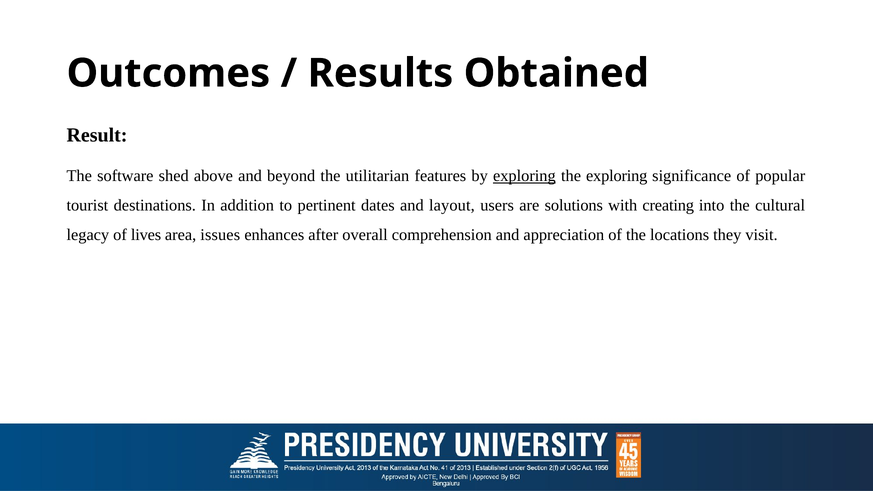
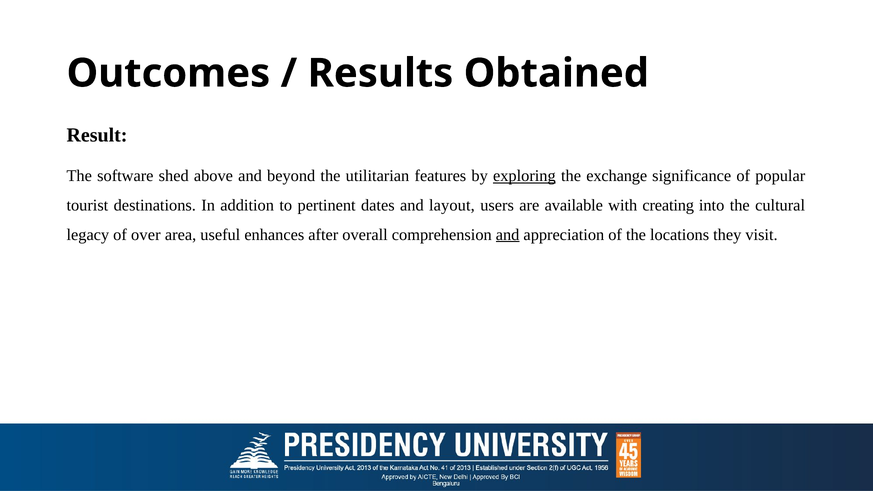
the exploring: exploring -> exchange (617, 176)
solutions: solutions -> available (574, 205)
lives: lives -> over (146, 235)
issues: issues -> useful (220, 235)
and underline: none -> present (508, 235)
